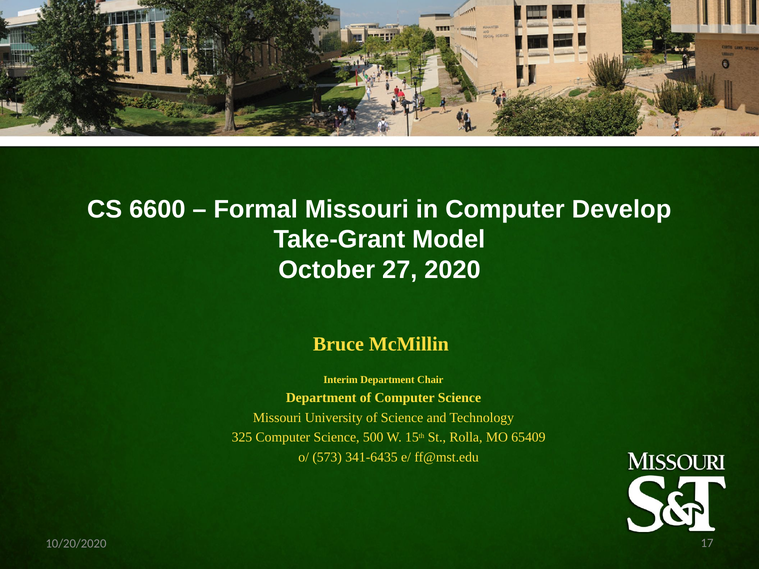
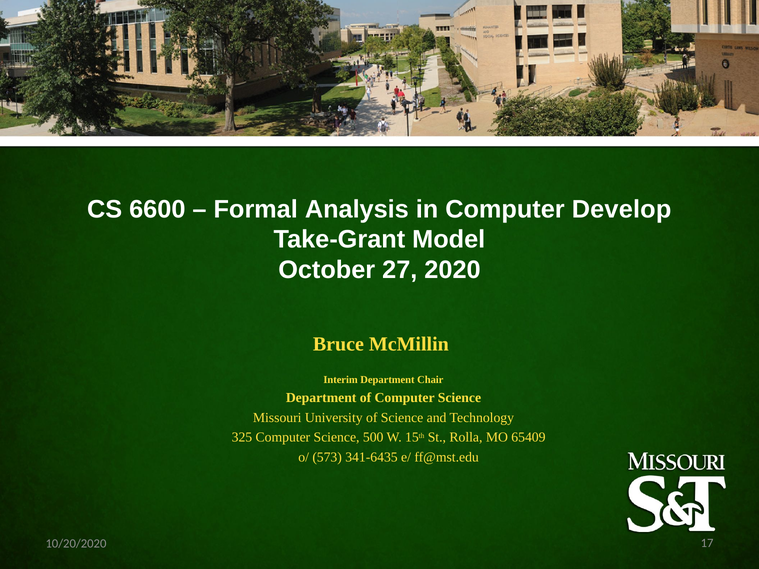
Formal Missouri: Missouri -> Analysis (357, 209)
